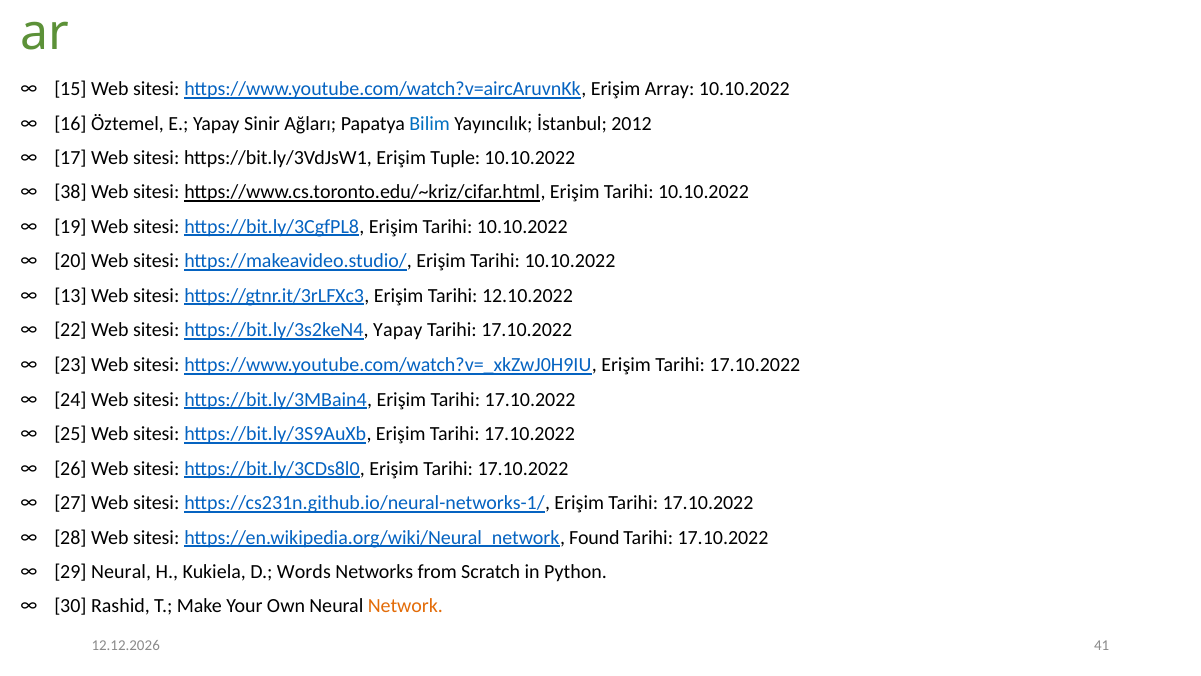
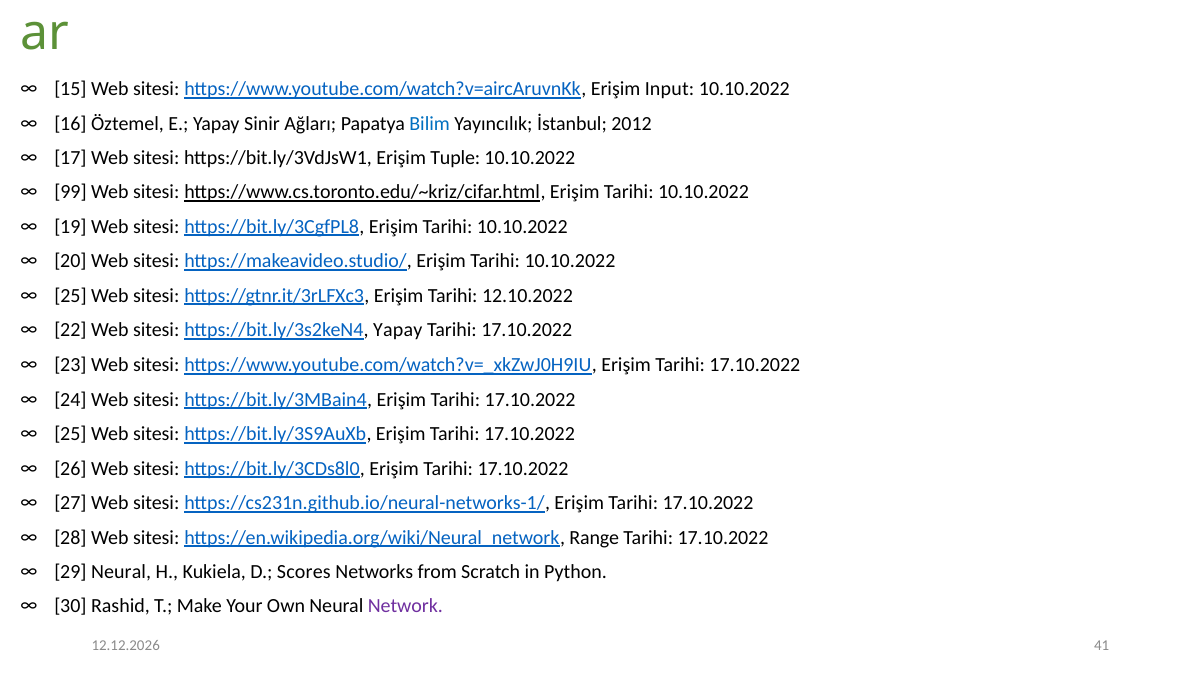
Array: Array -> Input (669, 89)
38: 38 -> 99 (70, 192)
13: 13 -> 25 (70, 296)
Found: Found -> Range (594, 537)
Words: Words -> Scores (304, 572)
Network colour: orange -> purple (405, 606)
